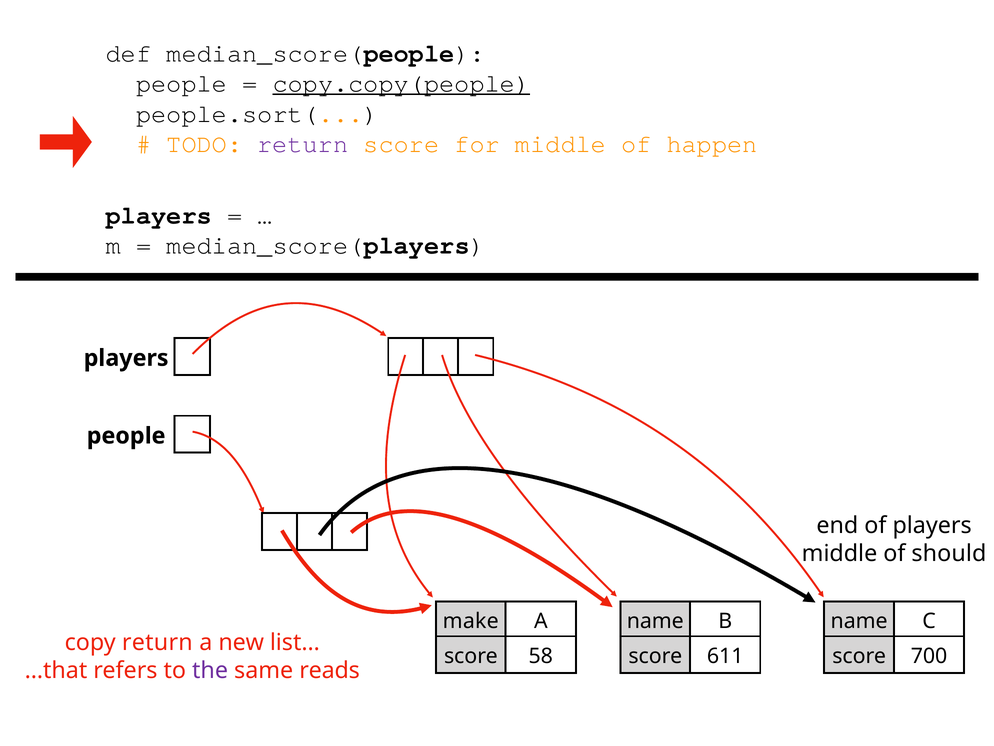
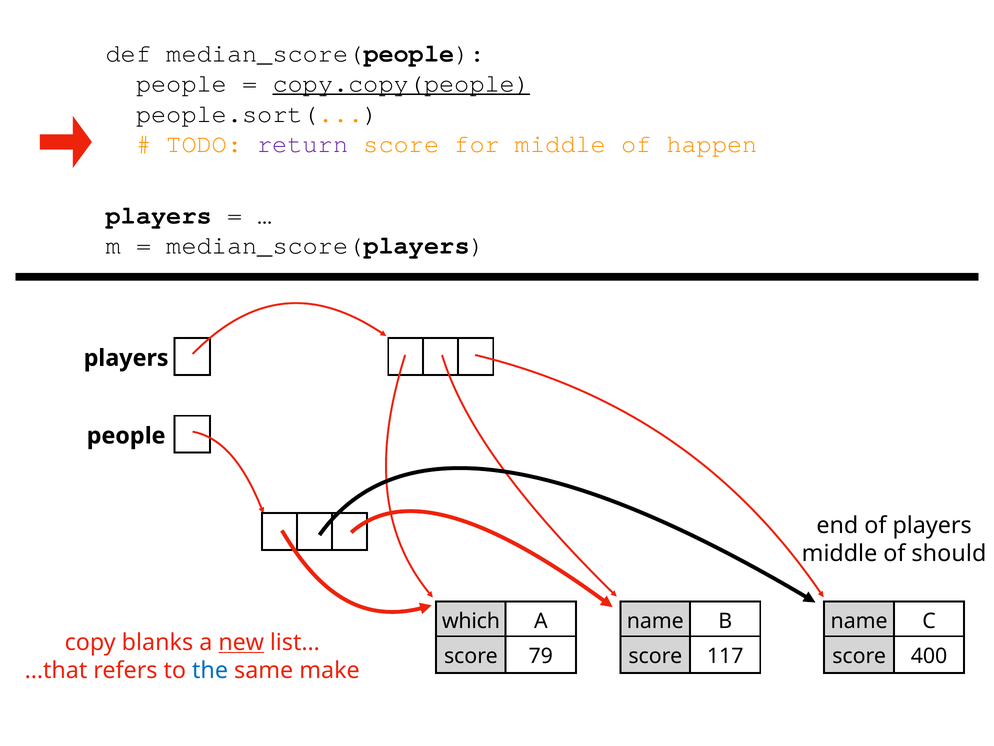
make: make -> which (471, 621)
copy return: return -> blanks (157, 642)
new underline: none -> present (241, 642)
58: 58 -> 79 (541, 656)
611: 611 -> 117 (725, 656)
700: 700 -> 400 (929, 656)
the colour: purple -> blue (210, 670)
reads: reads -> make (330, 670)
